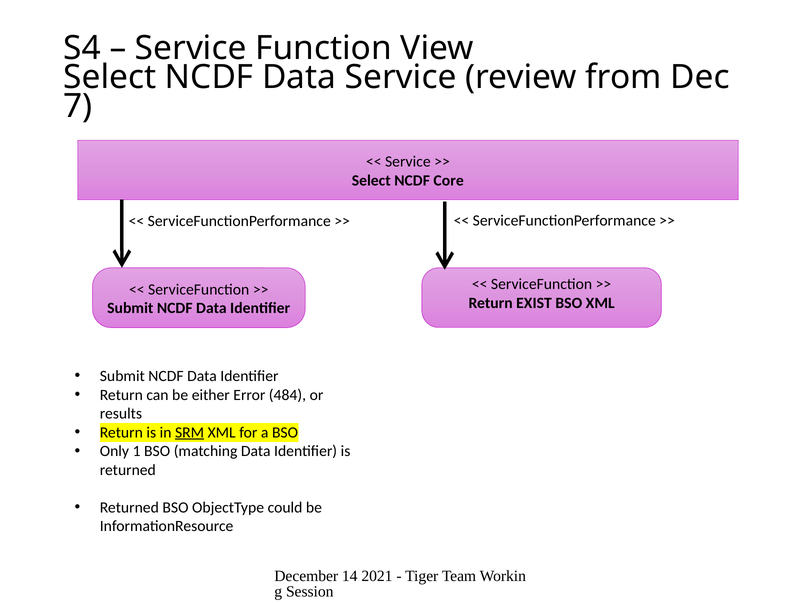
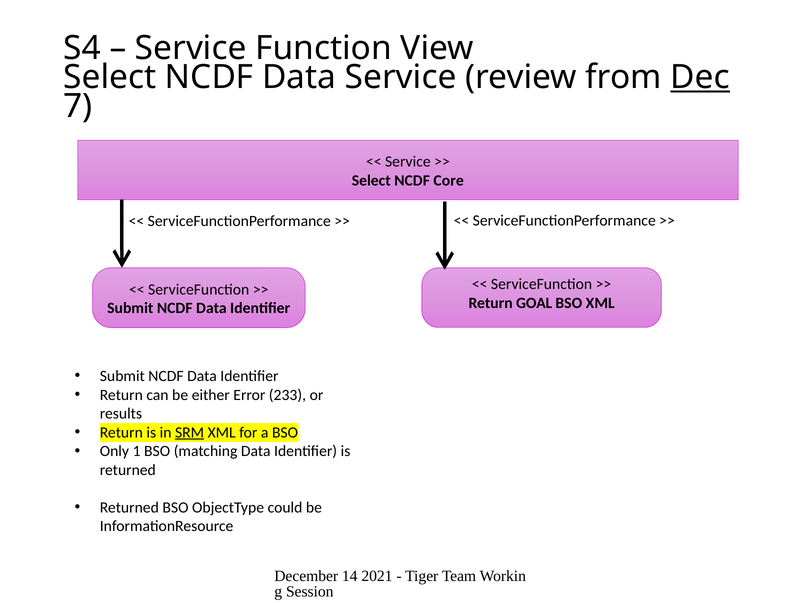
Dec underline: none -> present (700, 77)
EXIST: EXIST -> GOAL (534, 303)
484: 484 -> 233 (287, 395)
